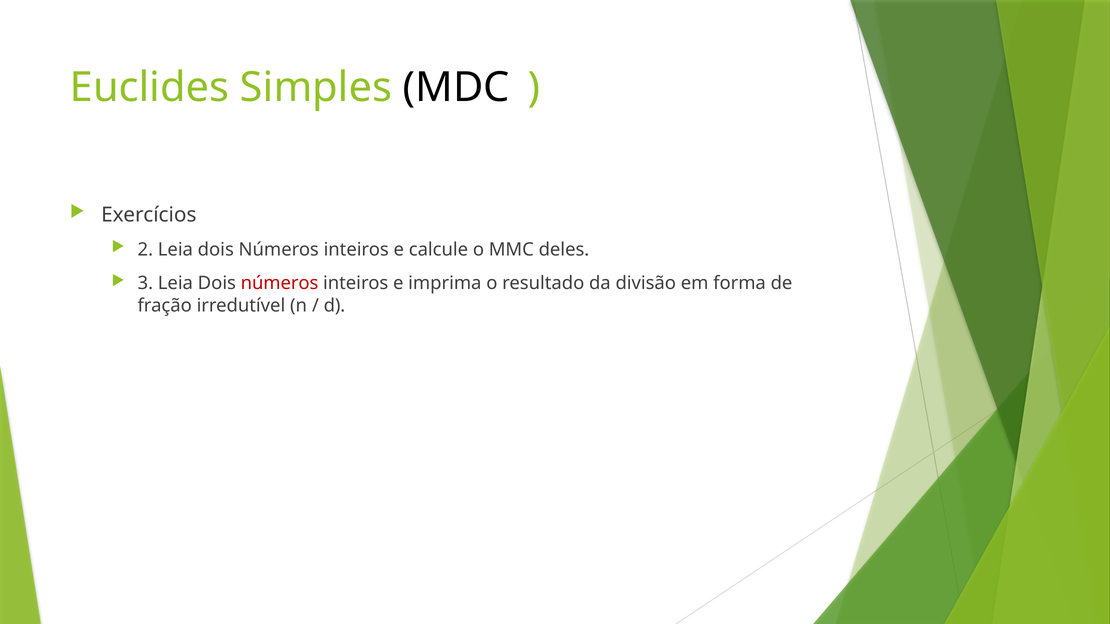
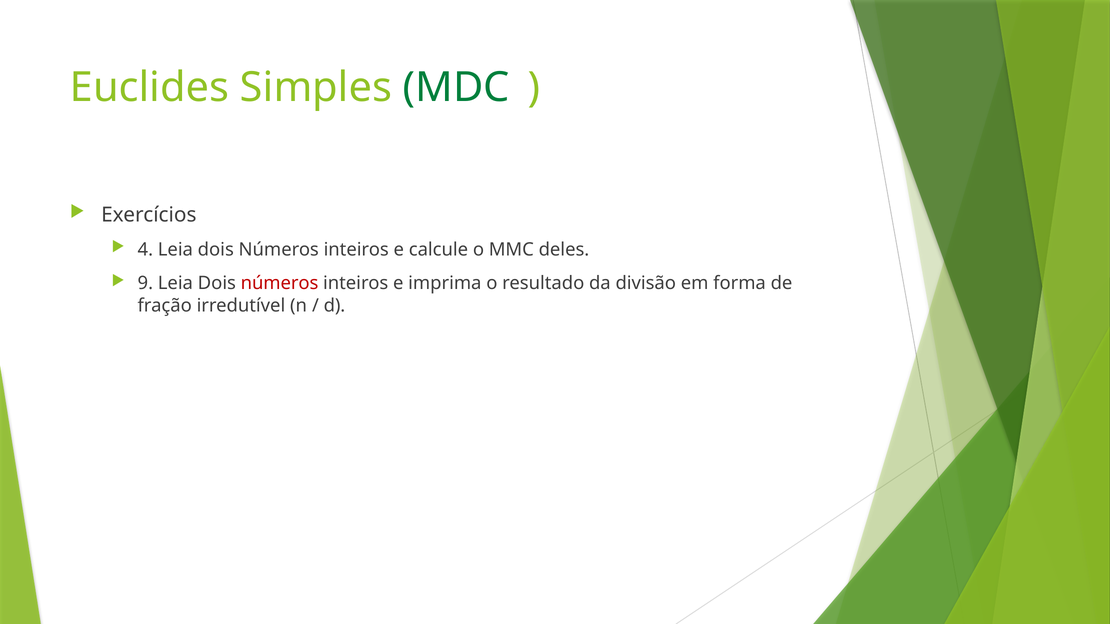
MDC colour: black -> green (456, 88)
2: 2 -> 4 (145, 250)
3: 3 -> 9 (145, 284)
